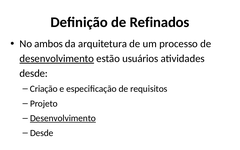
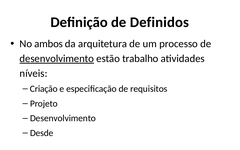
Refinados: Refinados -> Definidos (159, 22)
usuários: usuários -> trabalho (140, 59)
desde: desde -> níveis (34, 73)
Desenvolvimento underline: present -> none (63, 118)
